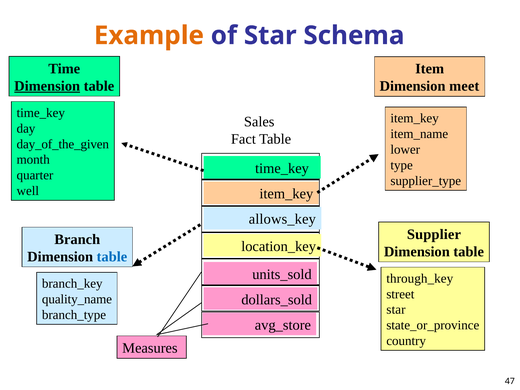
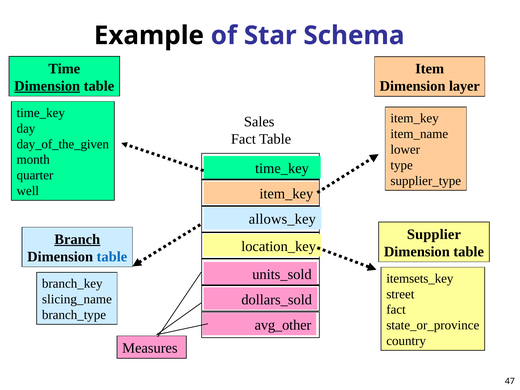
Example colour: orange -> black (149, 36)
meet: meet -> layer (464, 86)
Branch underline: none -> present (77, 239)
through_key: through_key -> itemsets_key (420, 278)
quality_name: quality_name -> slicing_name (77, 299)
star: star -> fact (396, 310)
avg_store: avg_store -> avg_other (283, 325)
